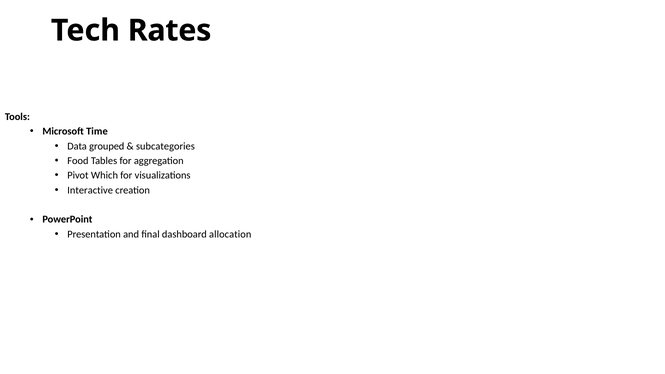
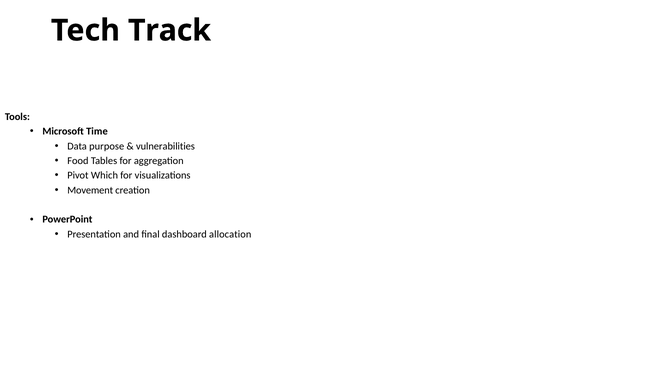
Rates: Rates -> Track (170, 30)
grouped: grouped -> purpose (107, 146)
subcategories: subcategories -> vulnerabilities (165, 146)
Interactive: Interactive -> Movement (90, 190)
